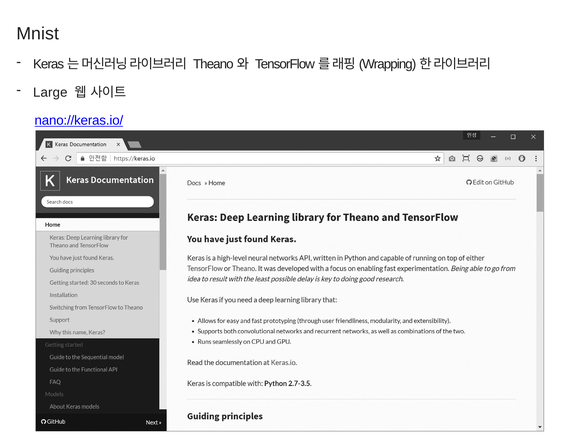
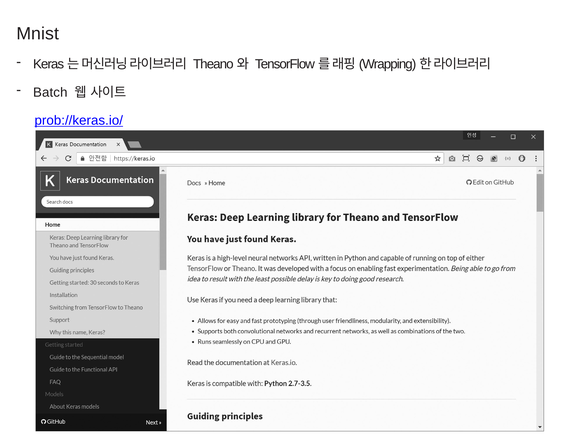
Large: Large -> Batch (50, 92)
nano://keras.io/: nano://keras.io/ -> prob://keras.io/ (79, 120)
